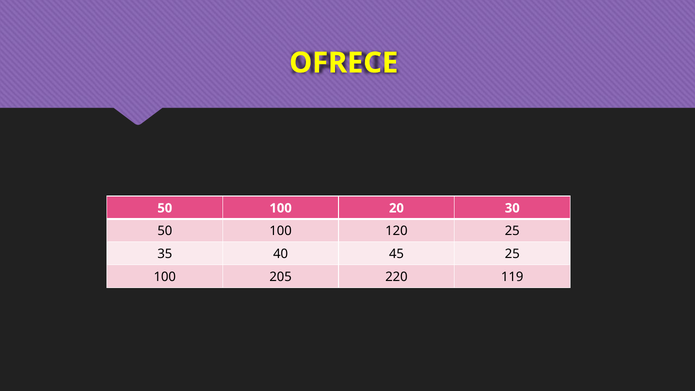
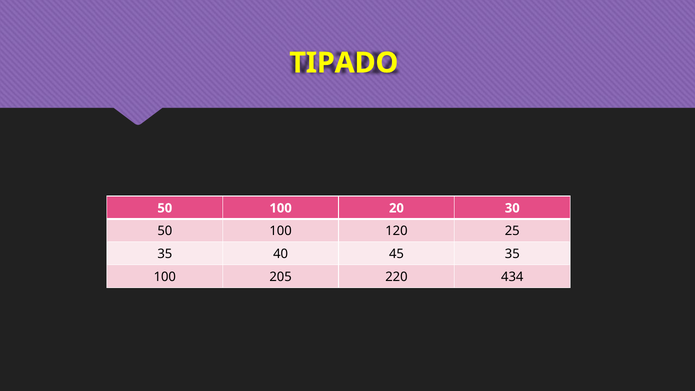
OFRECE: OFRECE -> TIPADO (344, 63)
45 25: 25 -> 35 (512, 254)
119: 119 -> 434 (512, 277)
